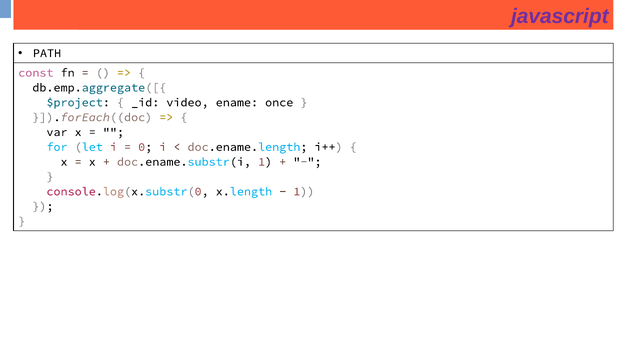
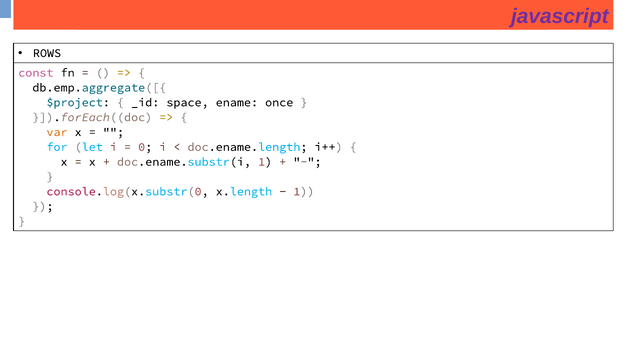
PATH: PATH -> ROWS (47, 53)
video: video -> space (188, 102)
var colour: black -> orange (57, 132)
